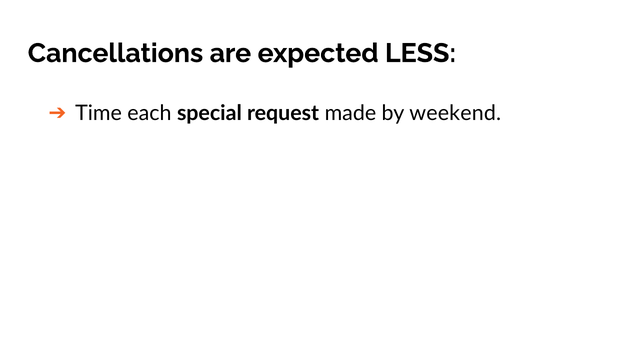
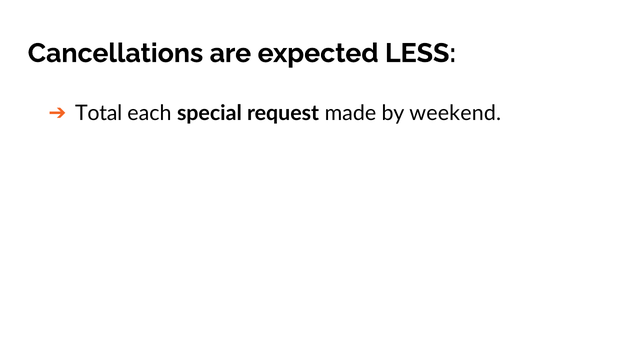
Time: Time -> Total (99, 113)
